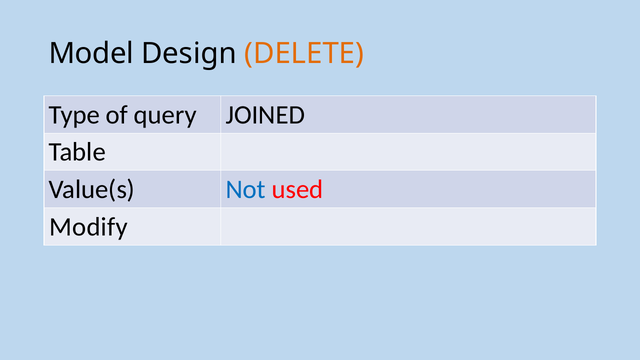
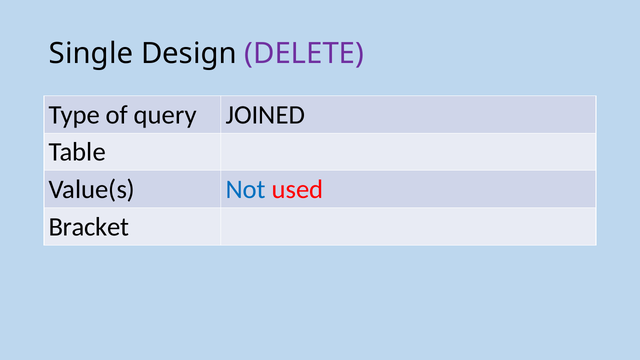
Model: Model -> Single (91, 54)
DELETE colour: orange -> purple (304, 54)
Modify: Modify -> Bracket (89, 227)
